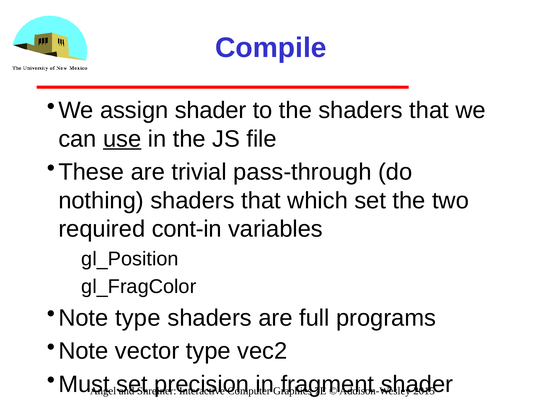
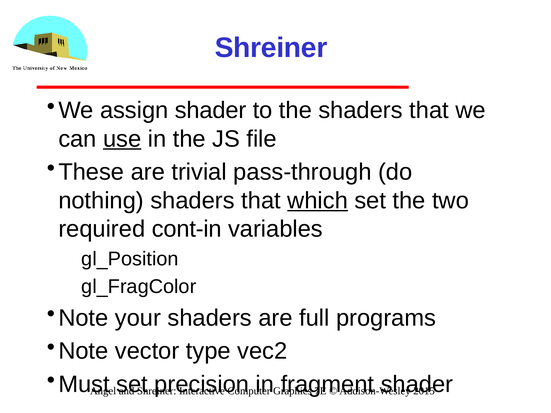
Compile: Compile -> Shreiner (271, 48)
which underline: none -> present (318, 201)
Note type: type -> your (138, 318)
